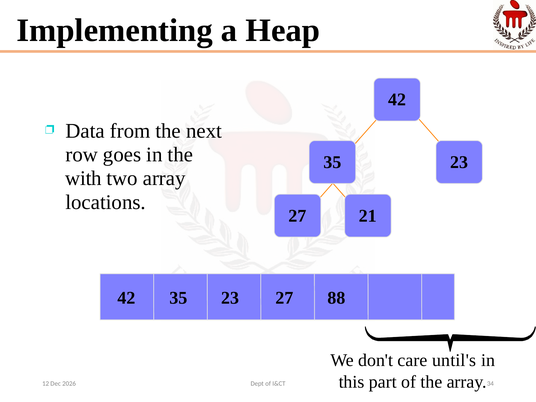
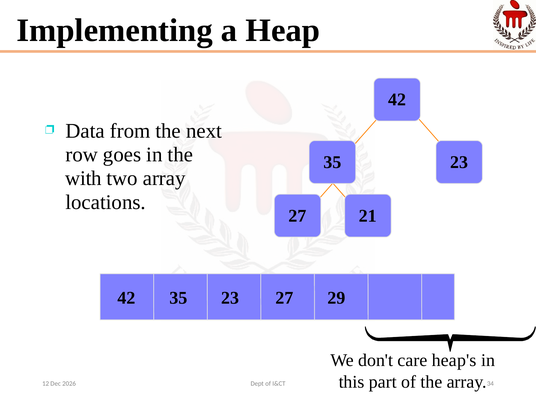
88: 88 -> 29 (336, 298)
until's: until's -> heap's (454, 360)
